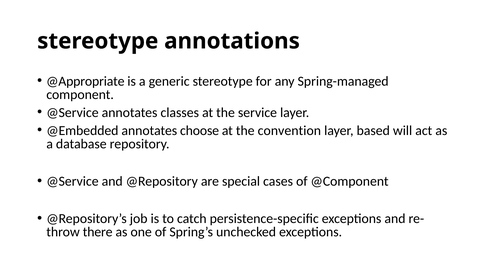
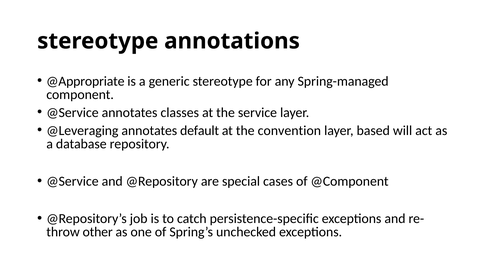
@Embedded: @Embedded -> @Leveraging (82, 130)
choose: choose -> default (200, 130)
there: there -> other (98, 232)
